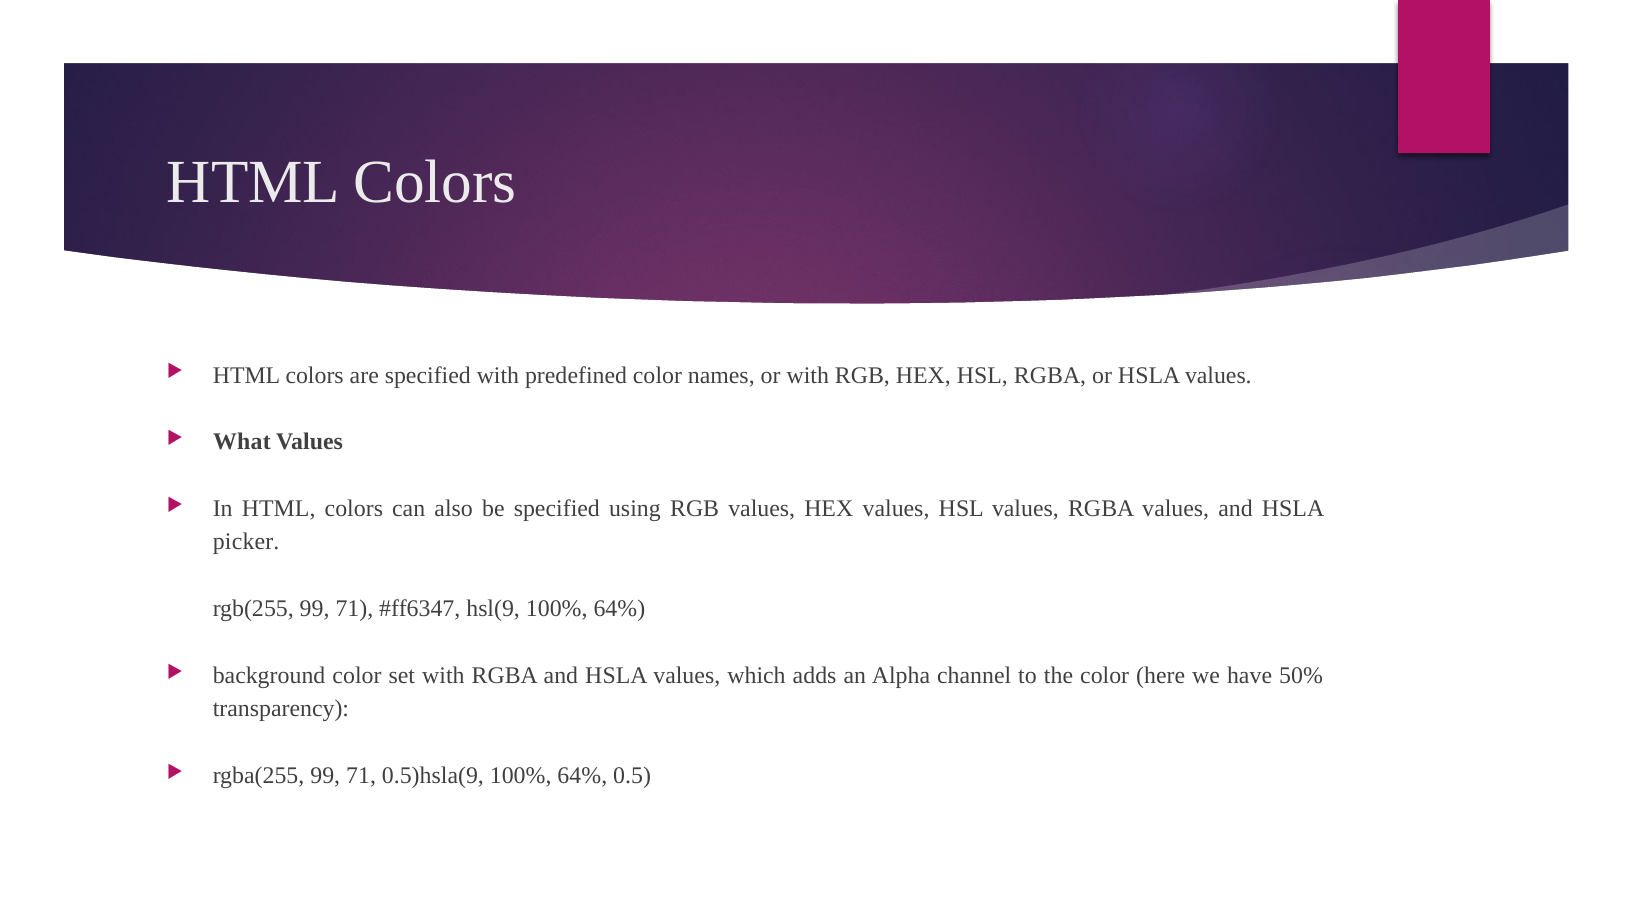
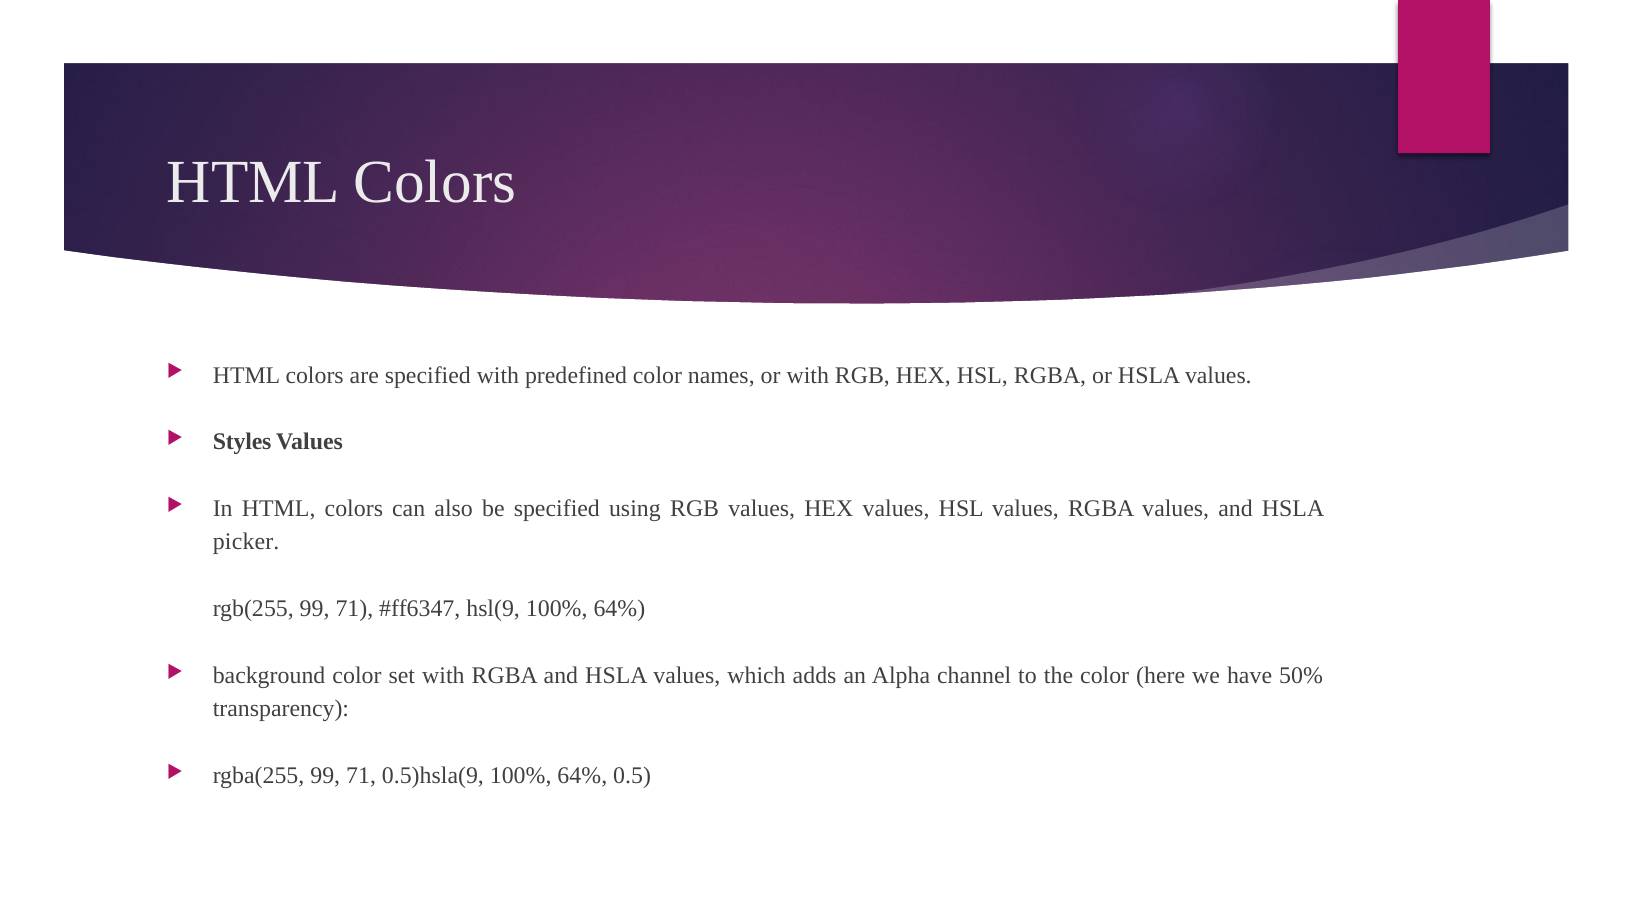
What: What -> Styles (242, 442)
